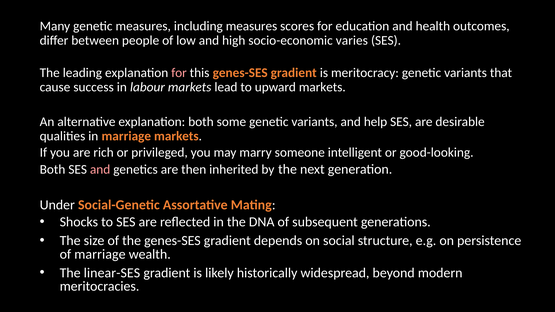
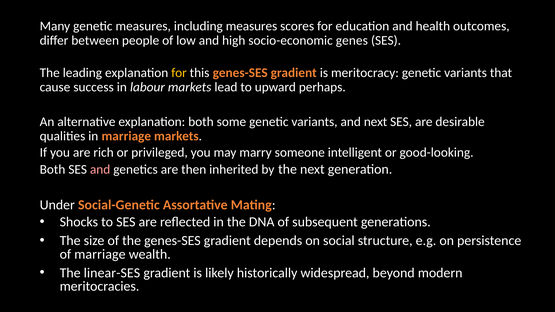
varies: varies -> genes (352, 41)
for colour: pink -> yellow (179, 73)
upward markets: markets -> perhaps (322, 87)
and help: help -> next (376, 122)
